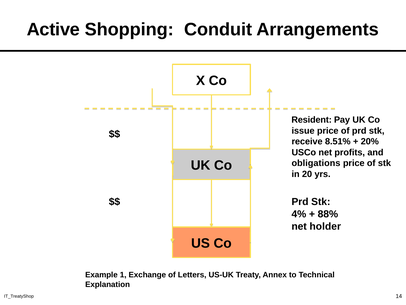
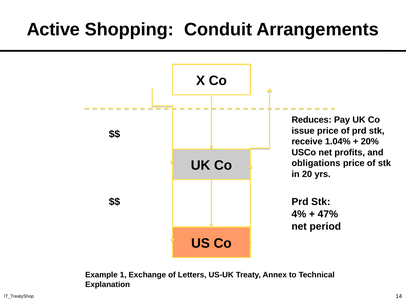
Resident: Resident -> Reduces (312, 120)
8.51%: 8.51% -> 1.04% (338, 141)
88%: 88% -> 47% (328, 214)
holder: holder -> period (325, 226)
